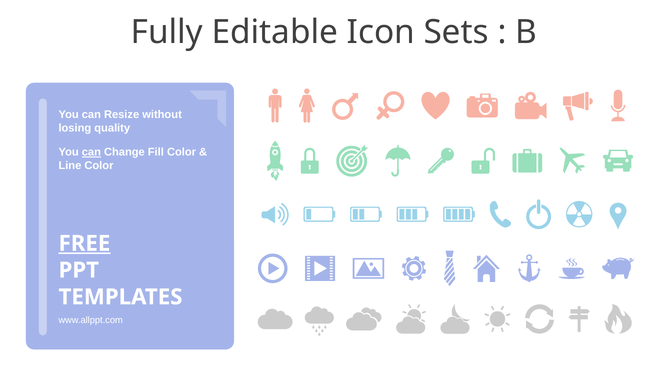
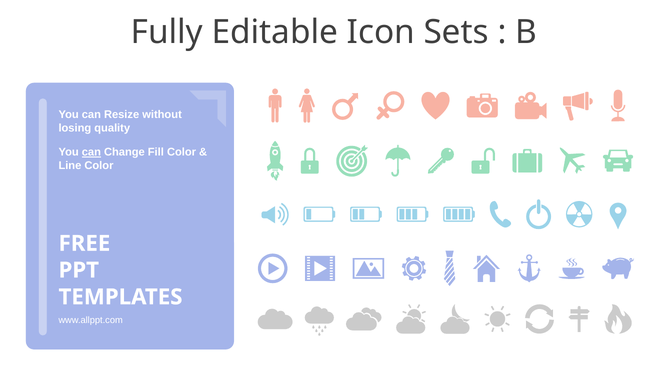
FREE underline: present -> none (84, 243)
